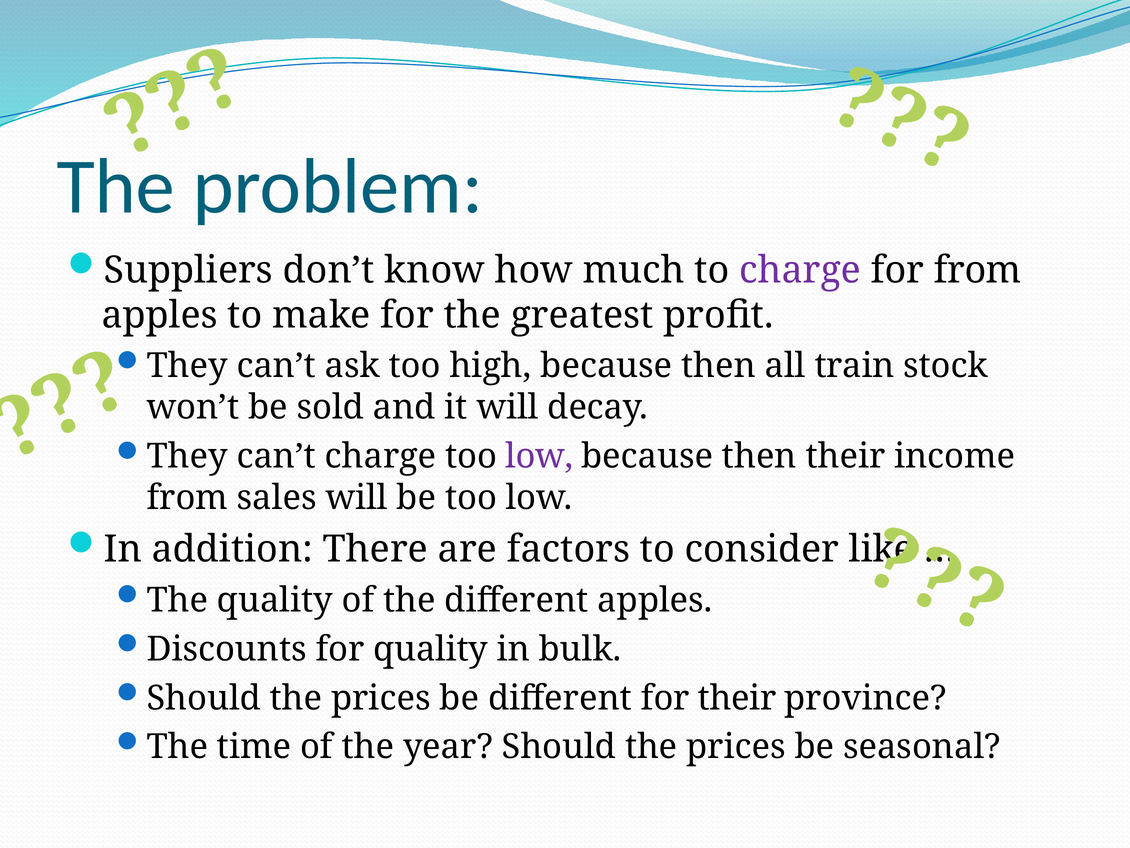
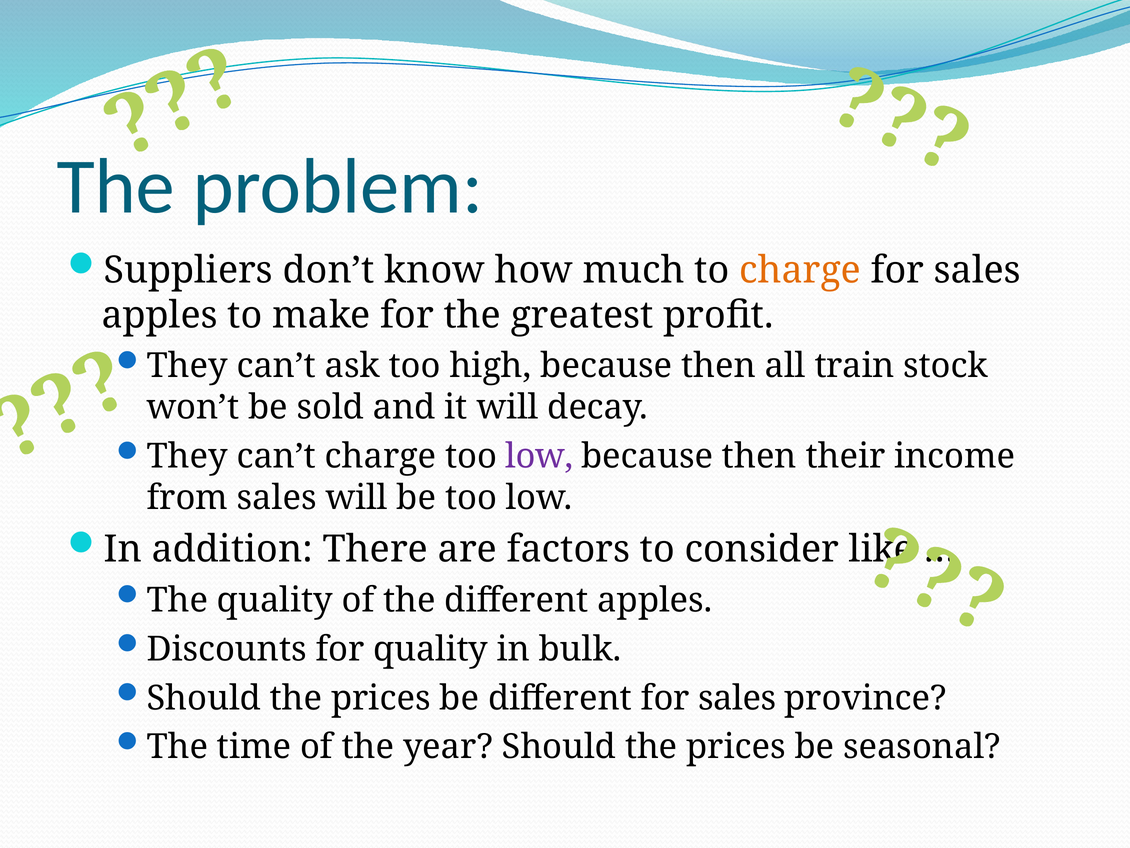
charge colour: purple -> orange (800, 270)
from: from -> sales (977, 270)
different for their: their -> sales (737, 698)
